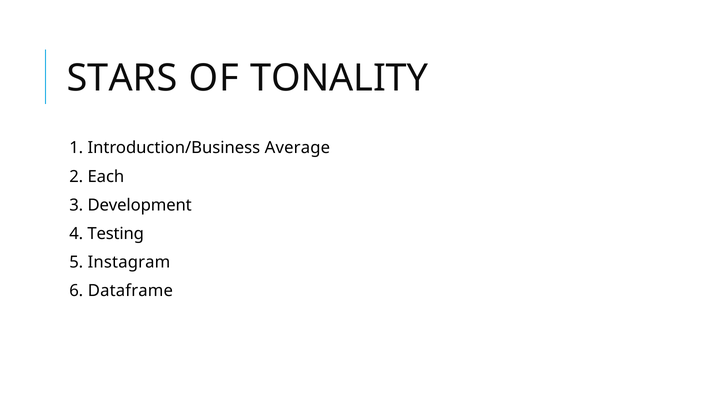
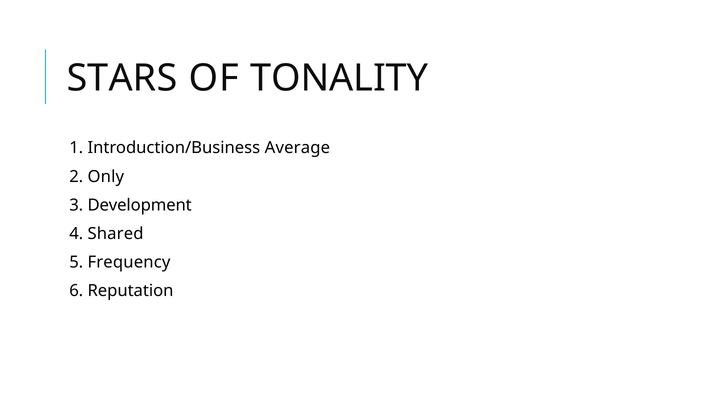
Each: Each -> Only (106, 177)
Testing: Testing -> Shared (116, 234)
Instagram: Instagram -> Frequency (129, 262)
Dataframe: Dataframe -> Reputation (130, 291)
